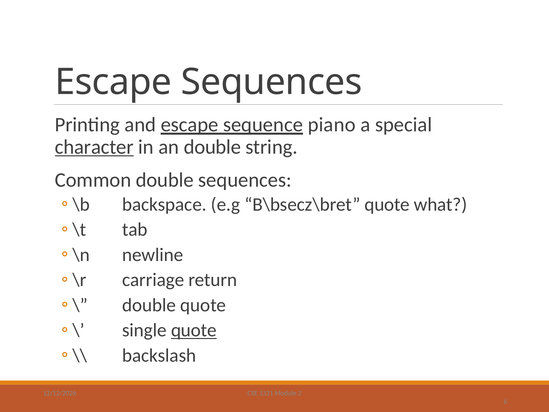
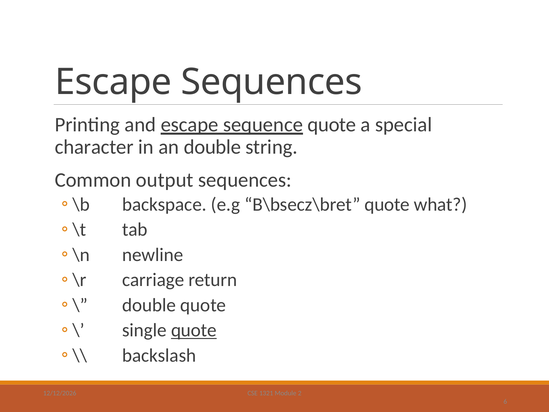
sequence piano: piano -> quote (332, 125)
character underline: present -> none (94, 147)
Common double: double -> output (165, 180)
